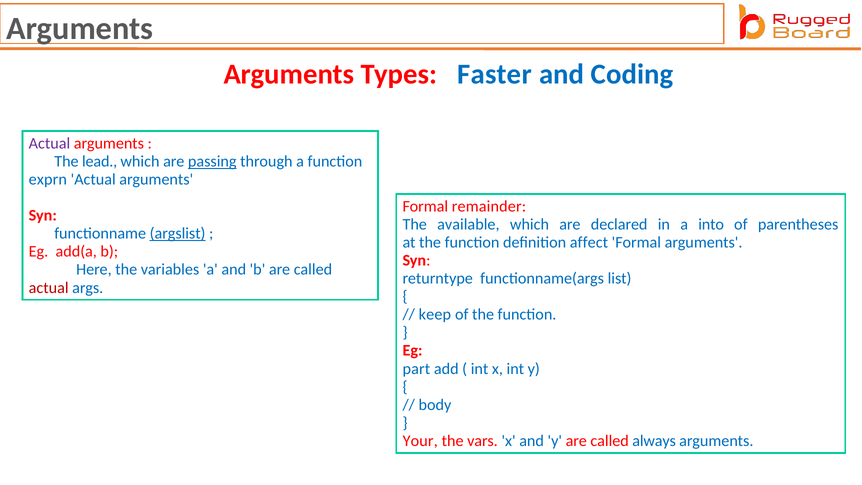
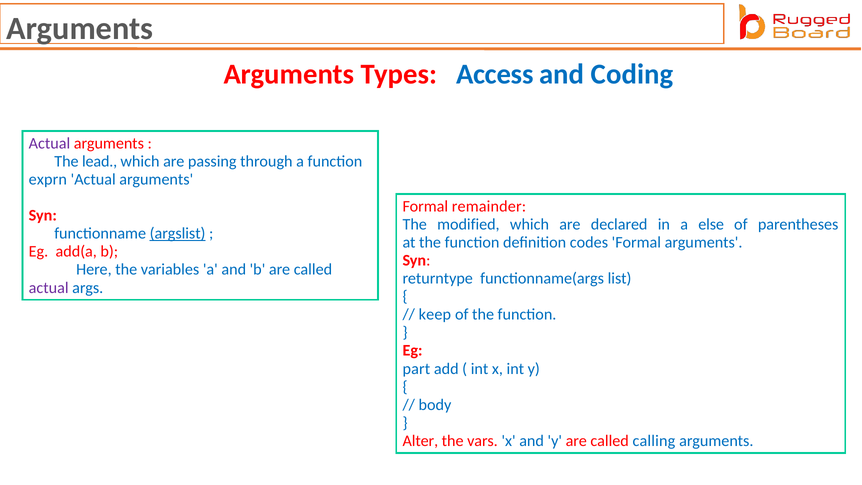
Faster: Faster -> Access (495, 74)
passing underline: present -> none (212, 161)
available: available -> modified (468, 224)
into: into -> else (711, 224)
affect: affect -> codes (589, 242)
actual colour: red -> purple (49, 288)
Your: Your -> Alter (420, 441)
always: always -> calling (654, 441)
